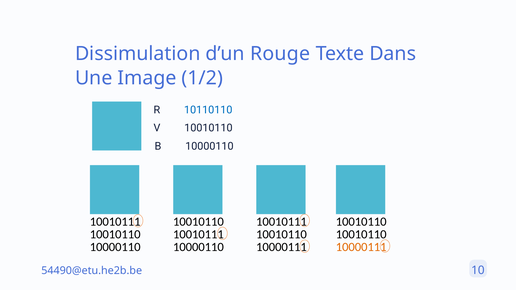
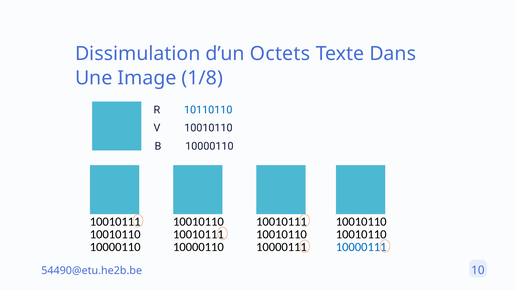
Rouge: Rouge -> Octets (280, 54)
1/2: 1/2 -> 1/8 (202, 78)
10000111 colour: orange -> blue (361, 247)
